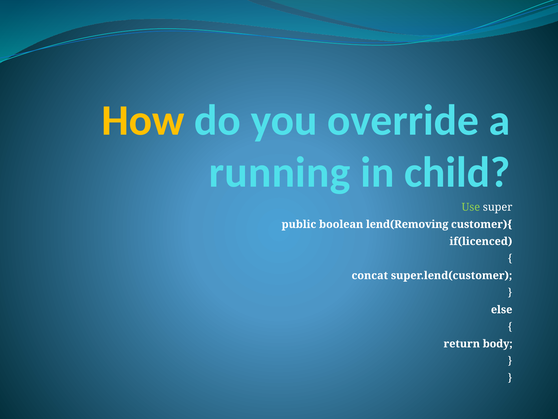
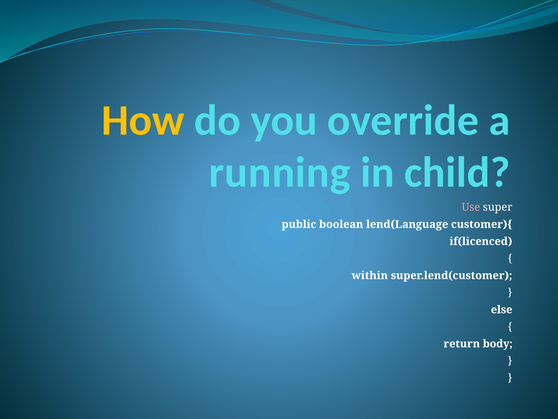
Use colour: light green -> pink (471, 207)
lend(Removing: lend(Removing -> lend(Language (407, 224)
concat: concat -> within (370, 275)
